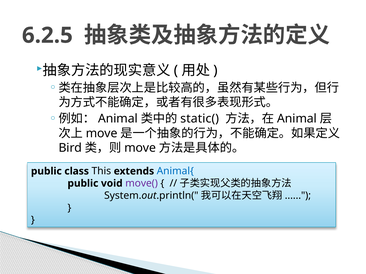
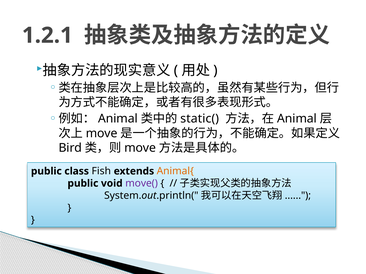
6.2.5: 6.2.5 -> 1.2.1 (47, 35)
This: This -> Fish (101, 171)
Animal{ colour: blue -> orange (175, 171)
